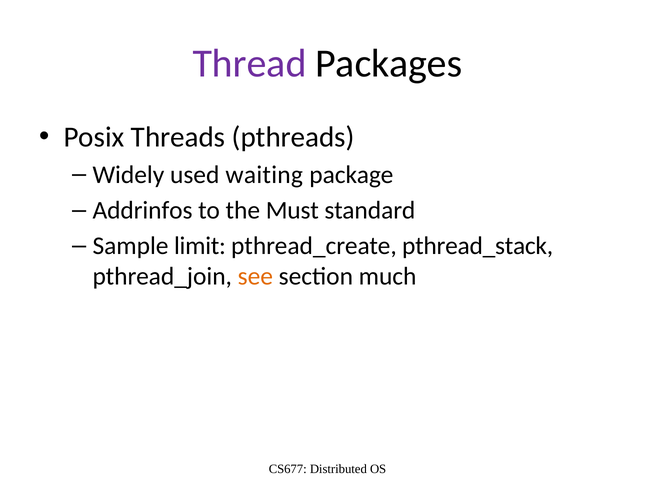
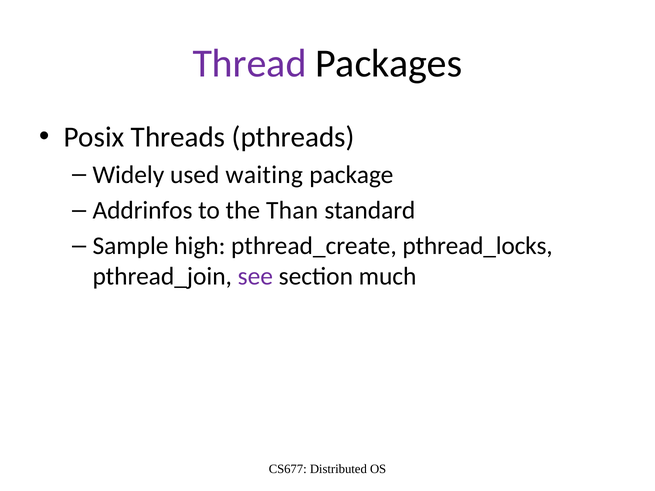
Must: Must -> Than (292, 211)
limit: limit -> high (200, 246)
pthread_stack: pthread_stack -> pthread_locks (478, 246)
see colour: orange -> purple (255, 277)
